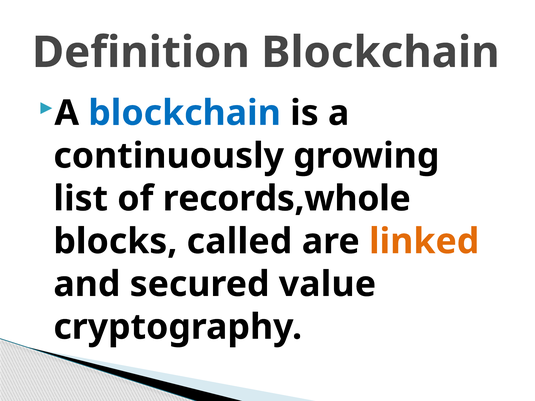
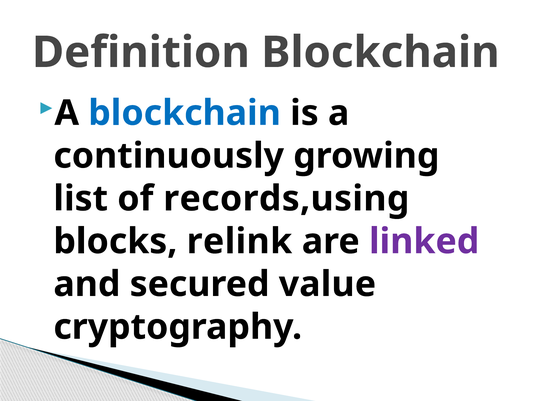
records,whole: records,whole -> records,using (286, 199)
called: called -> relink (239, 242)
linked colour: orange -> purple (424, 242)
